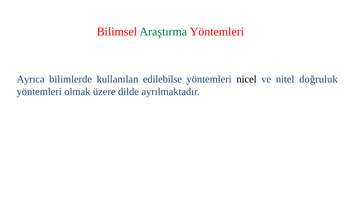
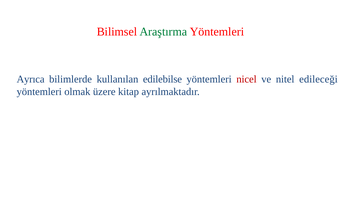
nicel colour: black -> red (246, 79)
doğruluk: doğruluk -> edileceği (318, 79)
dilde: dilde -> kitap (129, 92)
